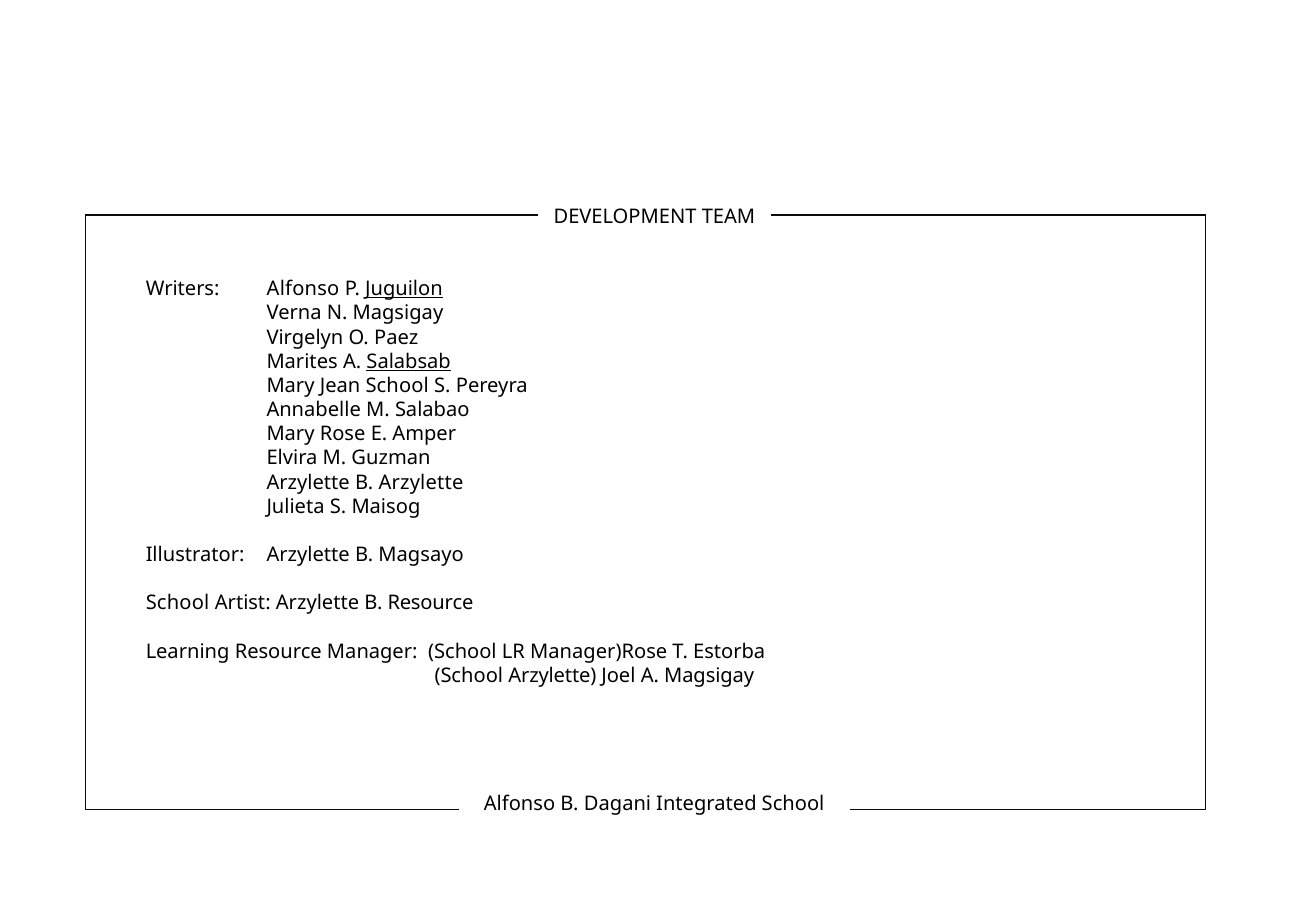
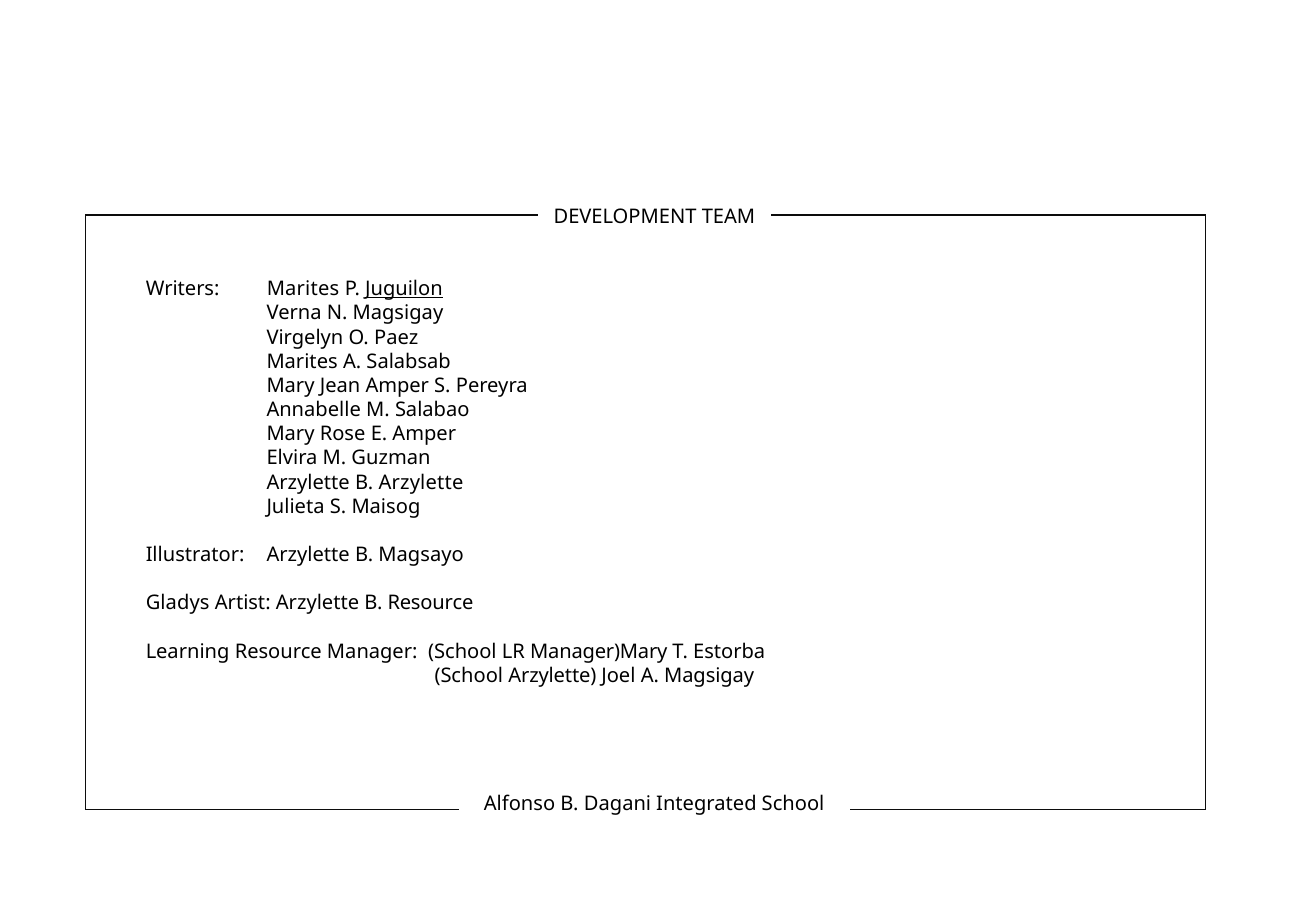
Writers Alfonso: Alfonso -> Marites (303, 289)
Salabsab underline: present -> none (409, 362)
Jean School: School -> Amper (397, 386)
School: School -> Gladys (178, 603)
Manager)Rose: Manager)Rose -> Manager)Mary (599, 652)
